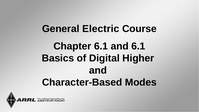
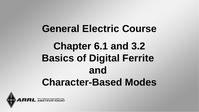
and 6.1: 6.1 -> 3.2 (138, 46)
Higher: Higher -> Ferrite (138, 58)
